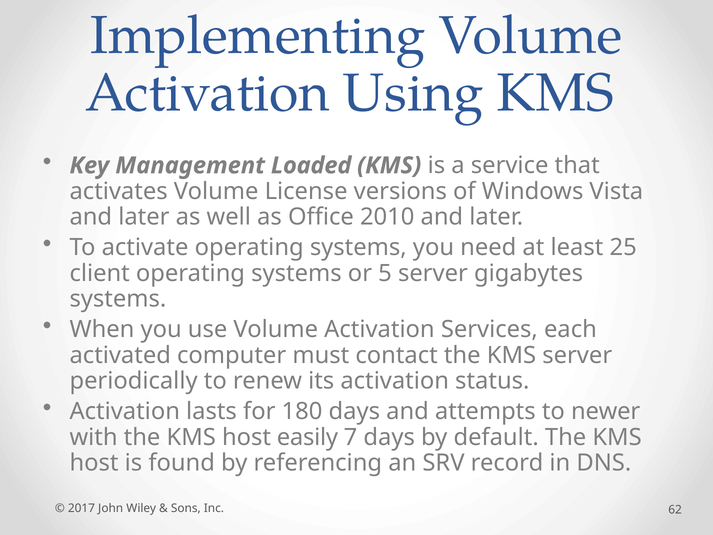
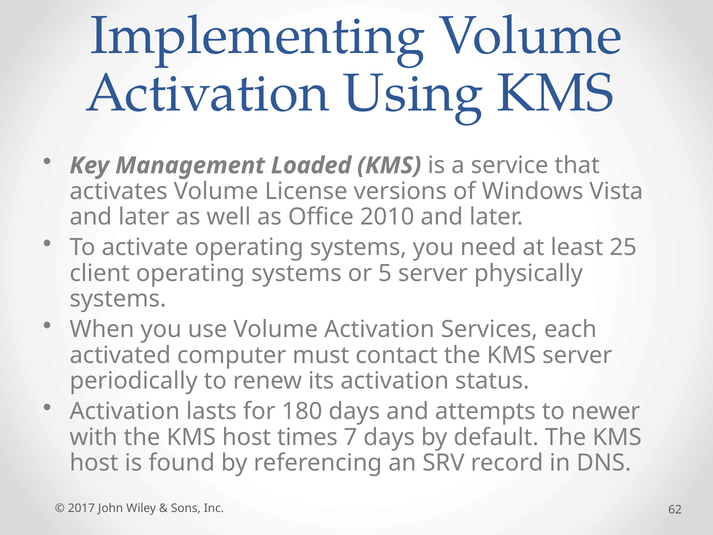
gigabytes: gigabytes -> physically (529, 273)
easily: easily -> times (307, 437)
